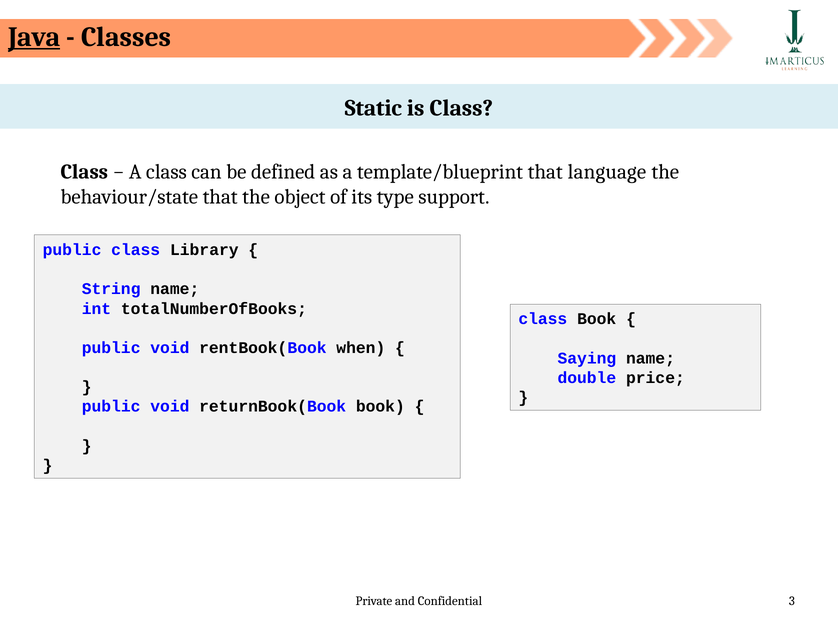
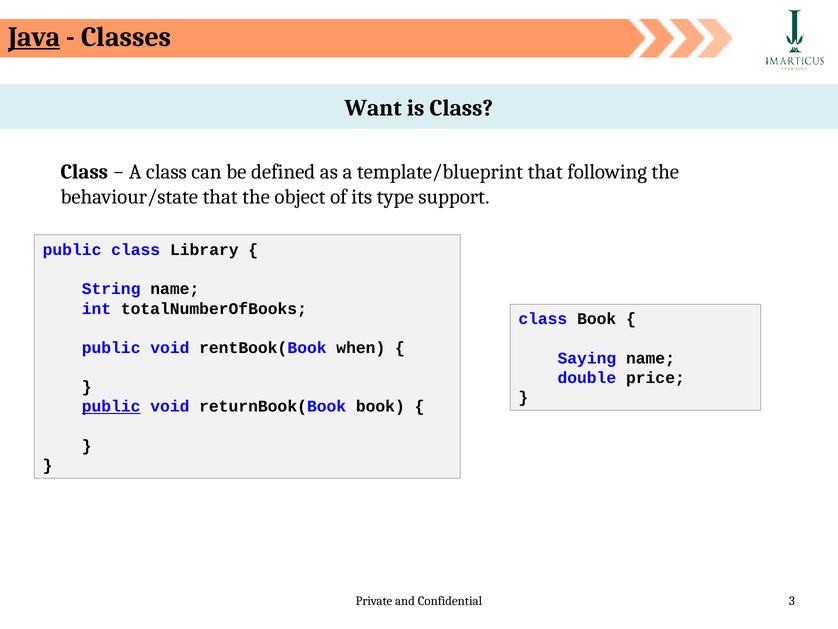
Static: Static -> Want (373, 108)
language: language -> following (607, 172)
public underline: none -> present (111, 406)
